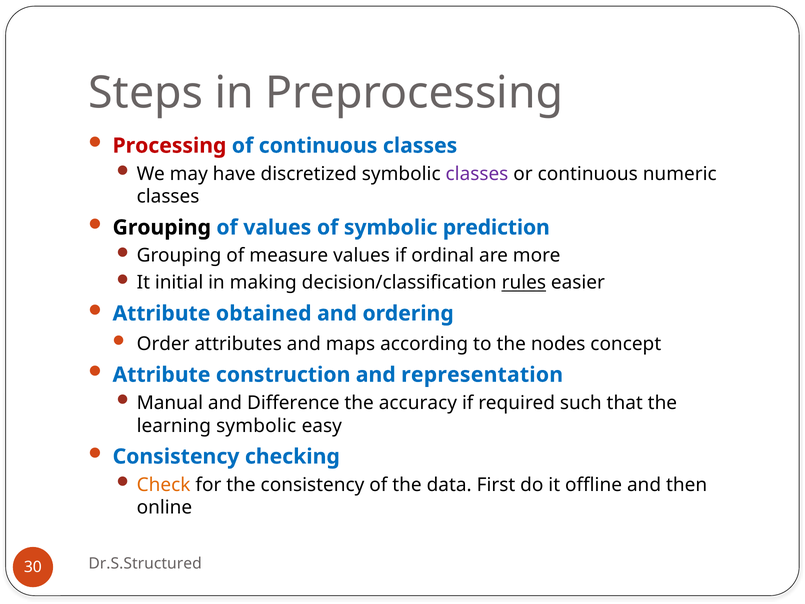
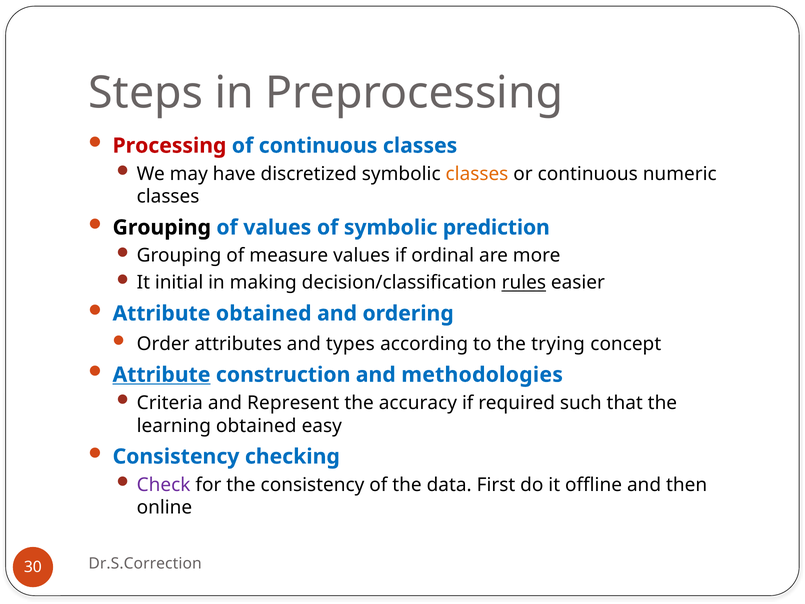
classes colour: purple -> orange (477, 174)
maps: maps -> types (350, 344)
nodes: nodes -> trying (558, 344)
Attribute underline: none -> present (161, 375)
representation: representation -> methodologies (482, 375)
Manual: Manual -> Criteria (170, 403)
Difference: Difference -> Represent (293, 403)
learning symbolic: symbolic -> obtained (256, 426)
Check colour: orange -> purple (164, 485)
Dr.S.Structured: Dr.S.Structured -> Dr.S.Correction (145, 563)
